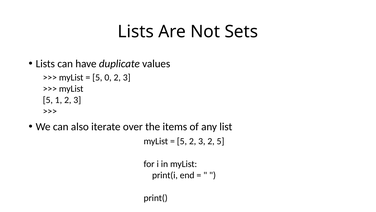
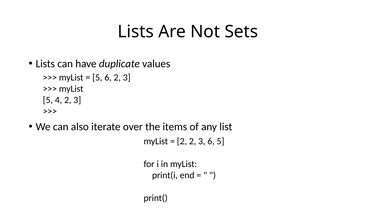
5 0: 0 -> 6 (108, 77)
1: 1 -> 4 (58, 100)
5: 5 -> 2 (182, 141)
3 2: 2 -> 6 (211, 141)
